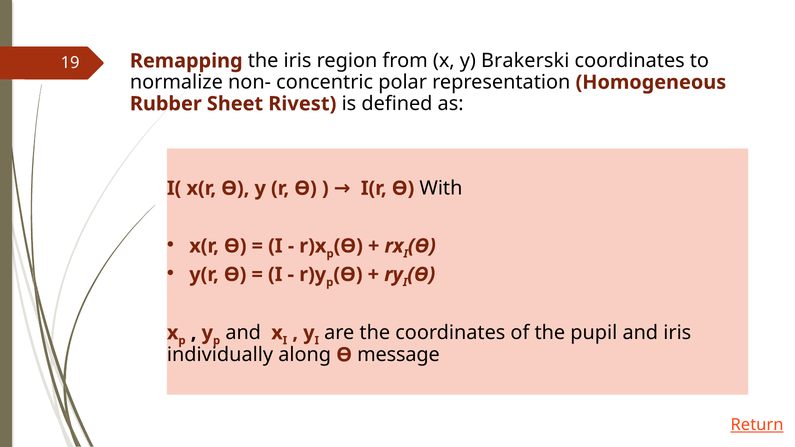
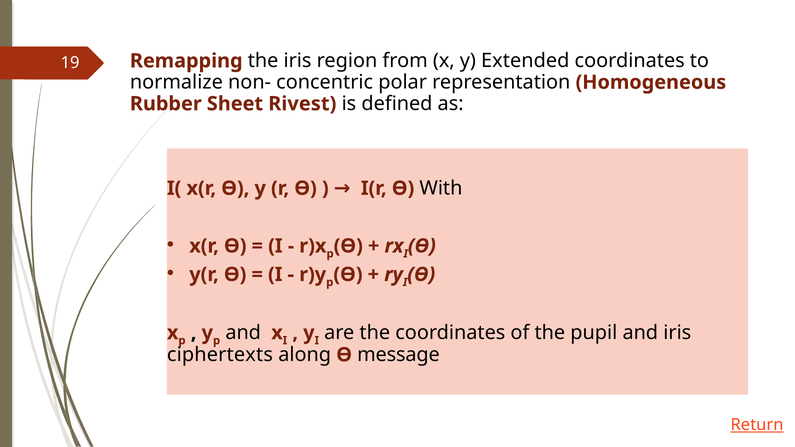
Brakerski: Brakerski -> Extended (525, 61)
individually: individually -> ciphertexts (220, 355)
